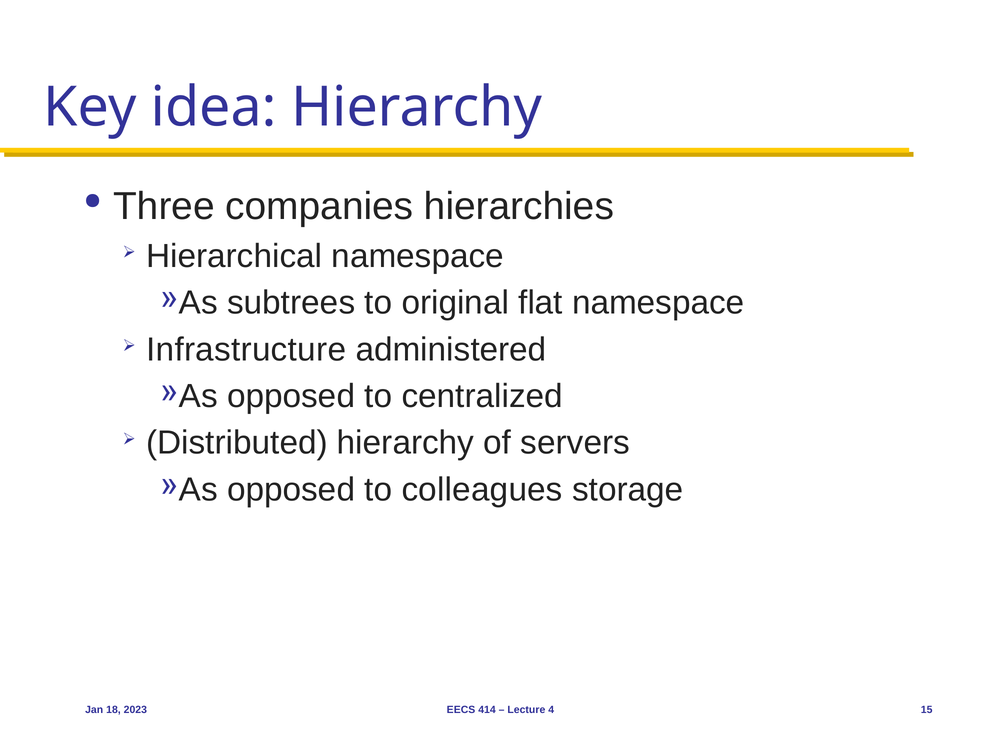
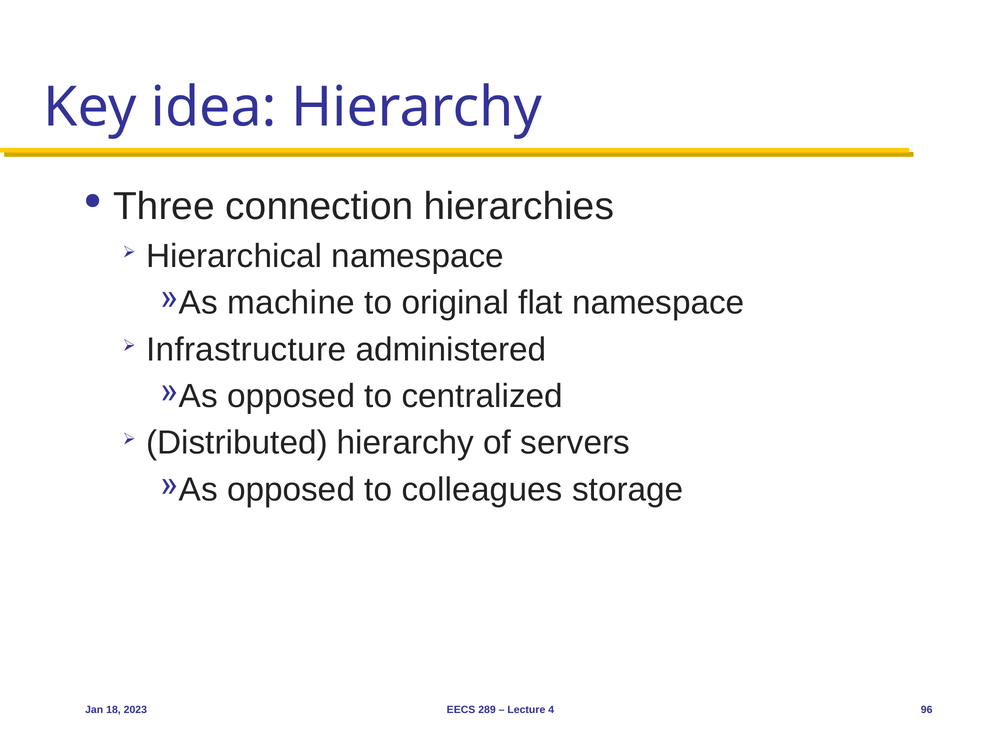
companies: companies -> connection (319, 206)
subtrees: subtrees -> machine (291, 303)
414: 414 -> 289 (487, 710)
15: 15 -> 96 (927, 710)
